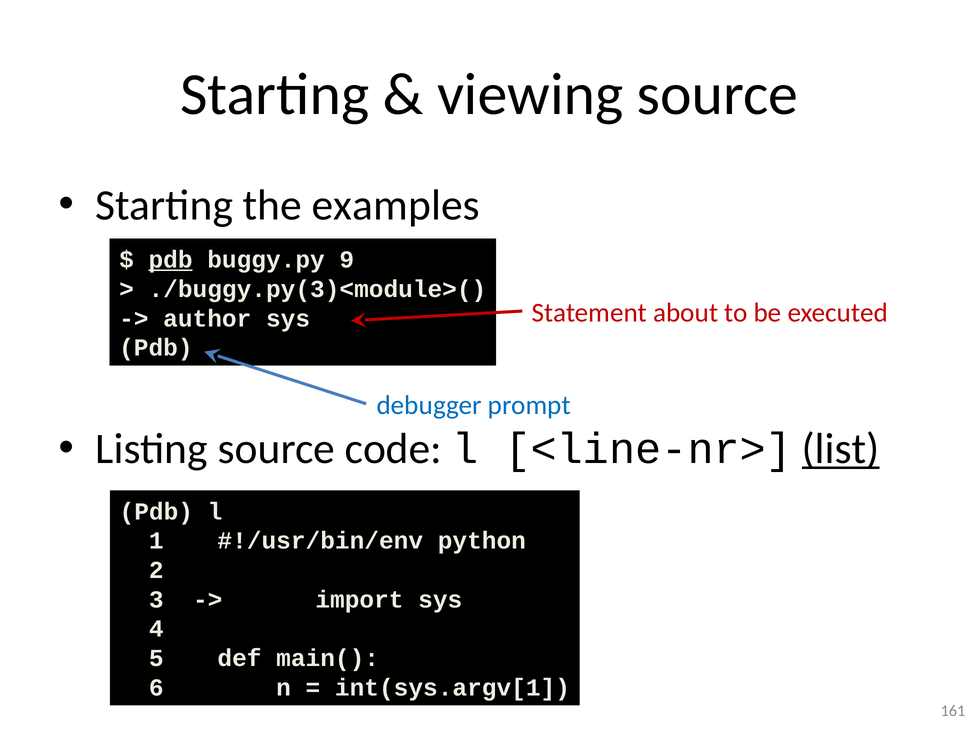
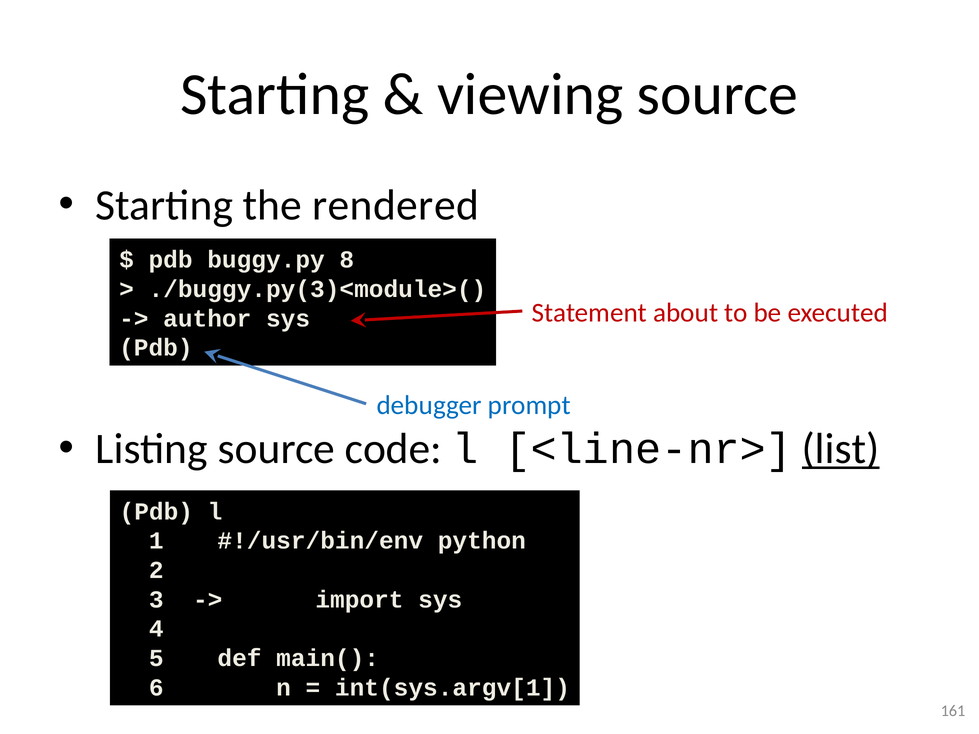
examples: examples -> rendered (396, 205)
pdb underline: present -> none (171, 260)
9: 9 -> 8 (347, 260)
